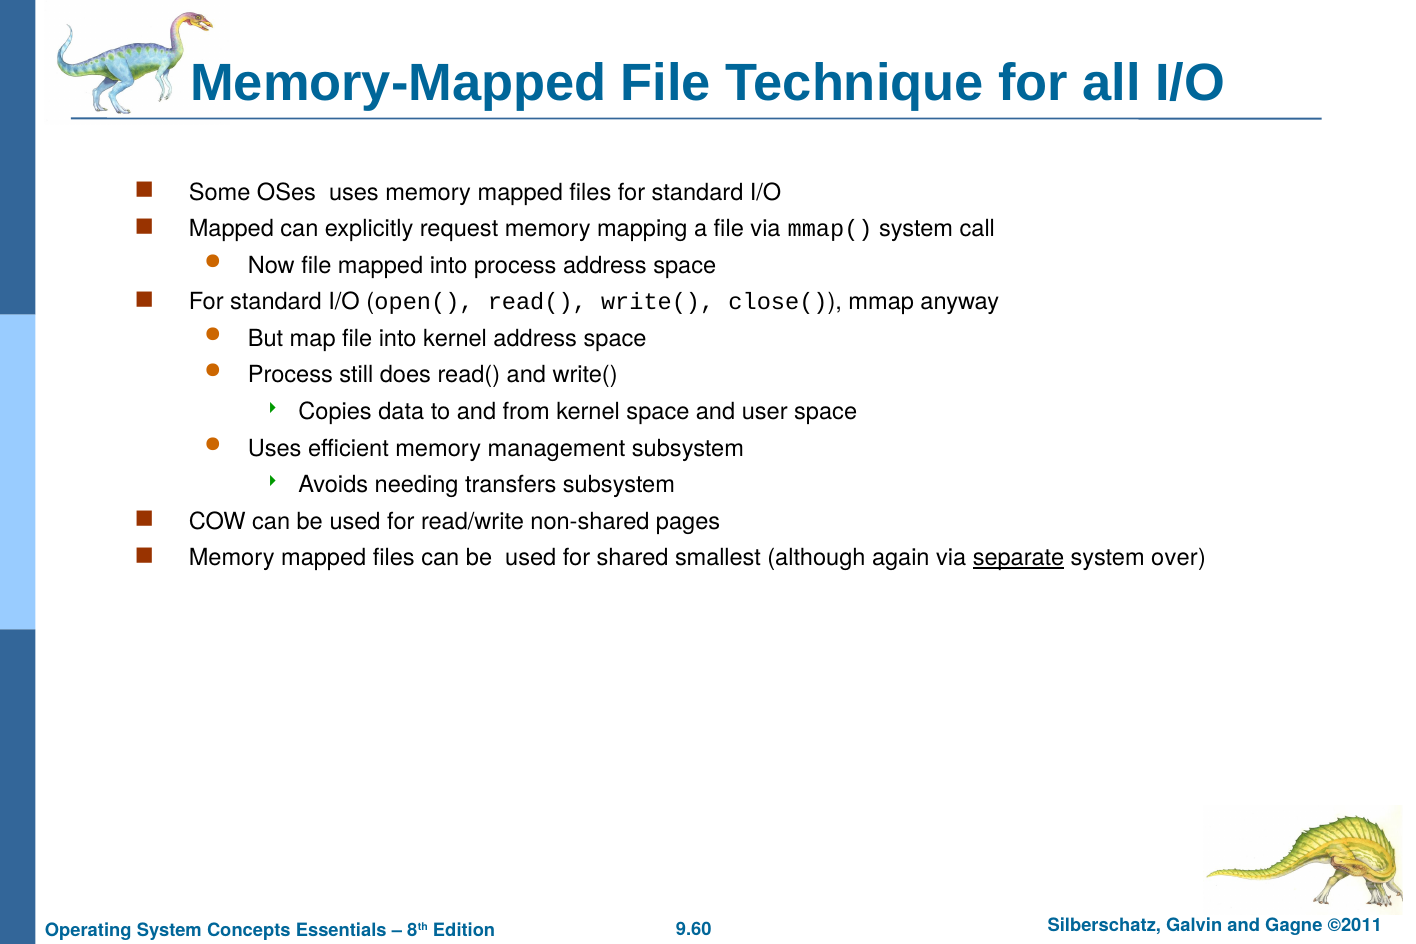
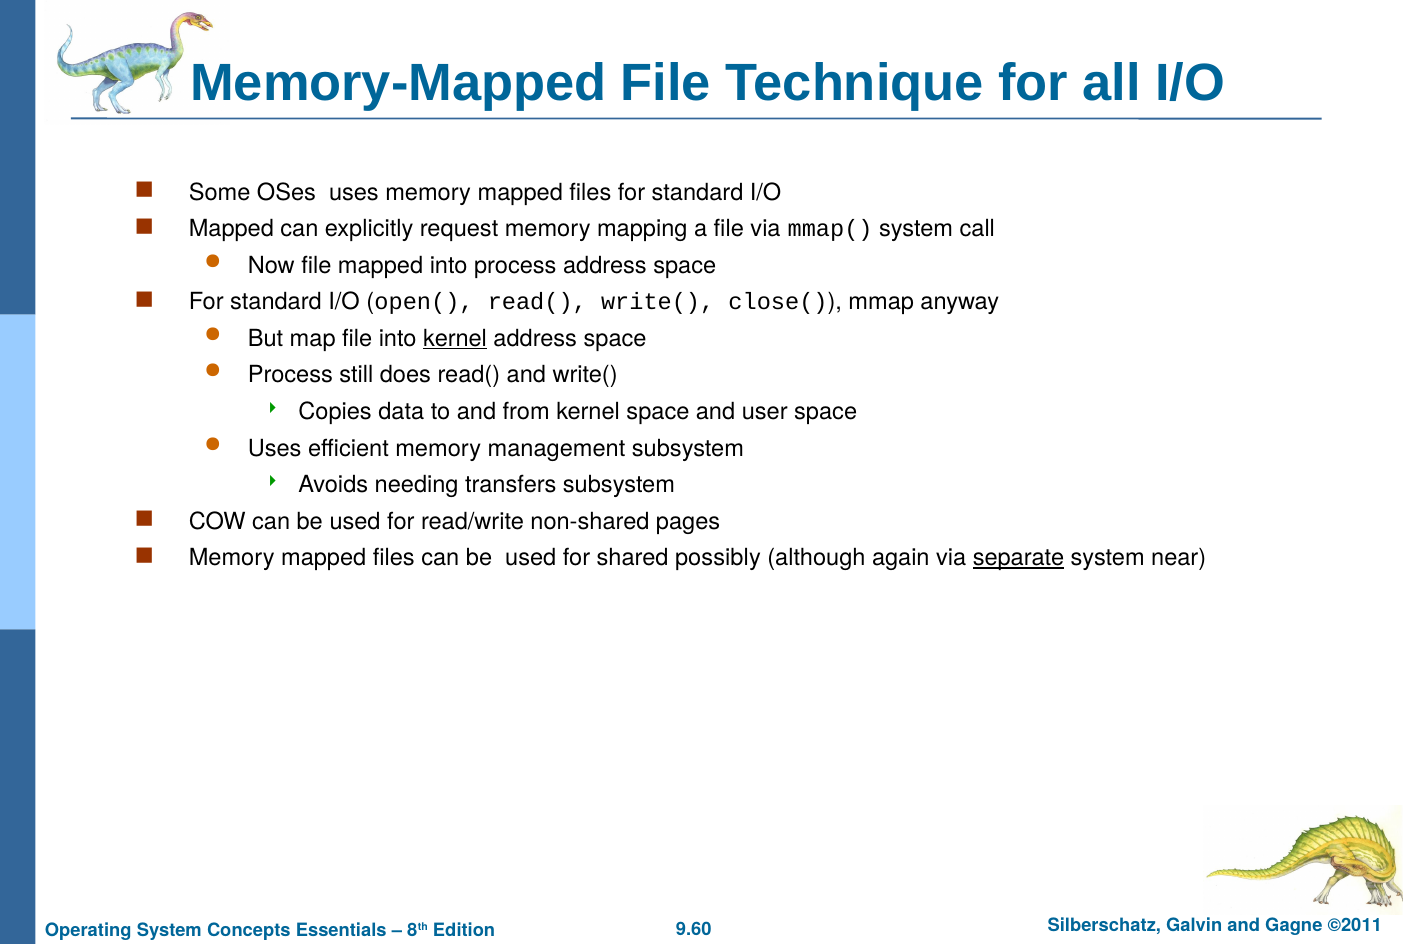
kernel underline: none -> present (455, 339)
smallest: smallest -> possibly (718, 558)
over: over -> near (1179, 558)
